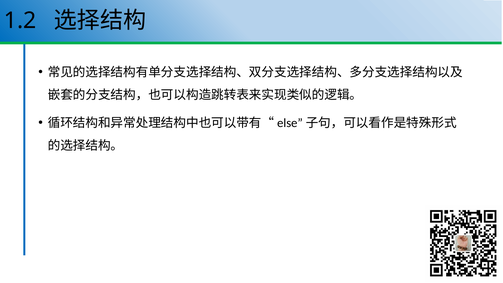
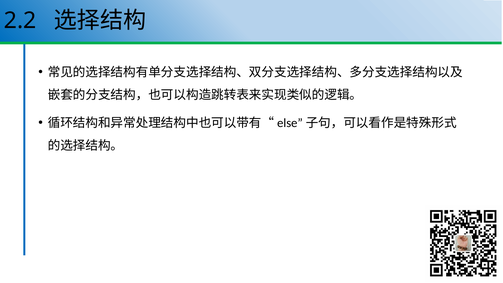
1.2: 1.2 -> 2.2 (20, 21)
